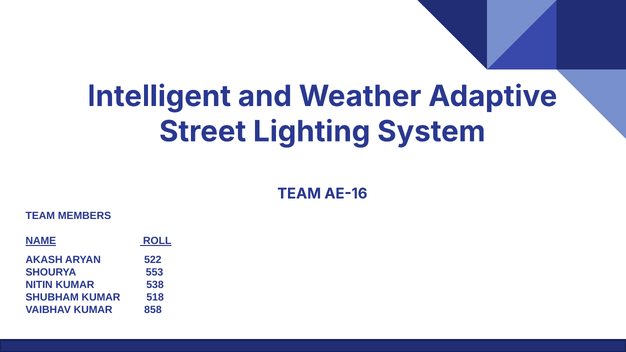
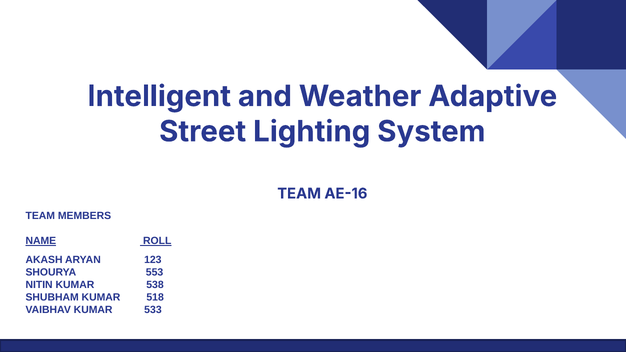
522: 522 -> 123 (153, 260)
858: 858 -> 533 (153, 310)
